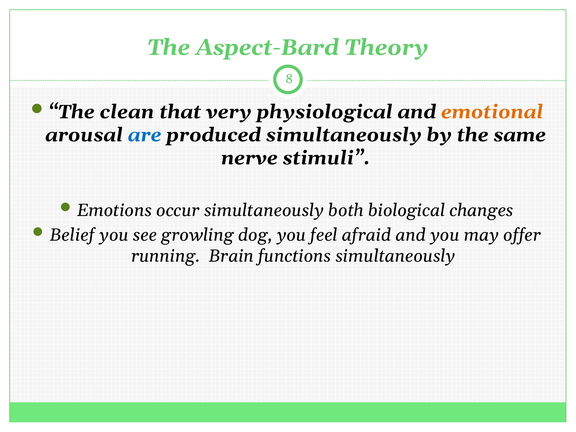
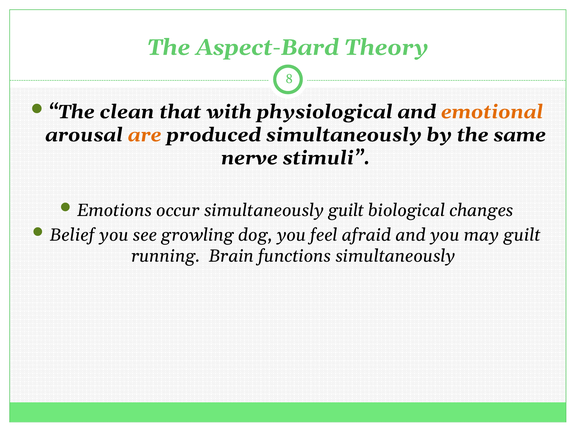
very: very -> with (229, 112)
are colour: blue -> orange (145, 135)
simultaneously both: both -> guilt (346, 210)
may offer: offer -> guilt (522, 235)
